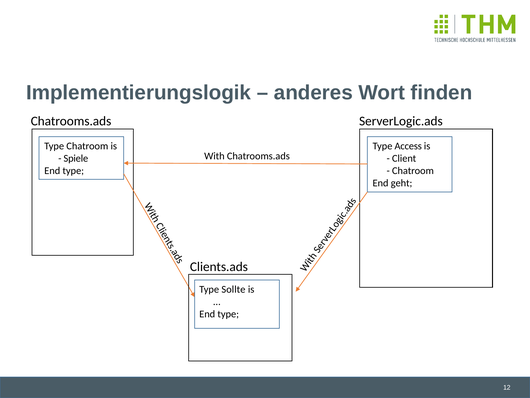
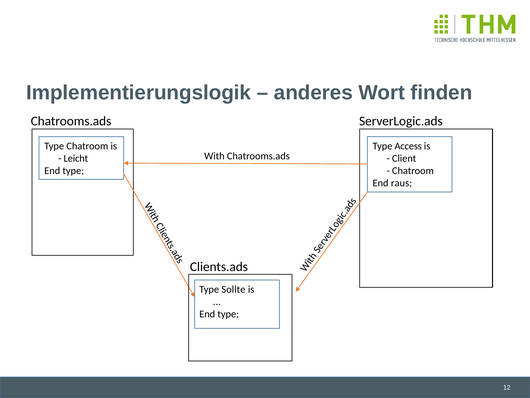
Spiele: Spiele -> Leicht (76, 158)
geht: geht -> raus (401, 183)
